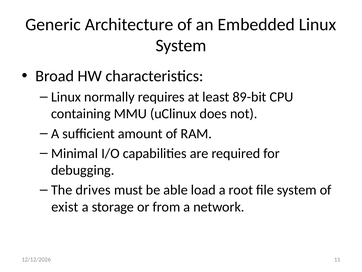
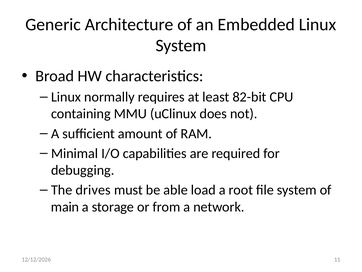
89-bit: 89-bit -> 82-bit (250, 97)
exist: exist -> main (65, 207)
